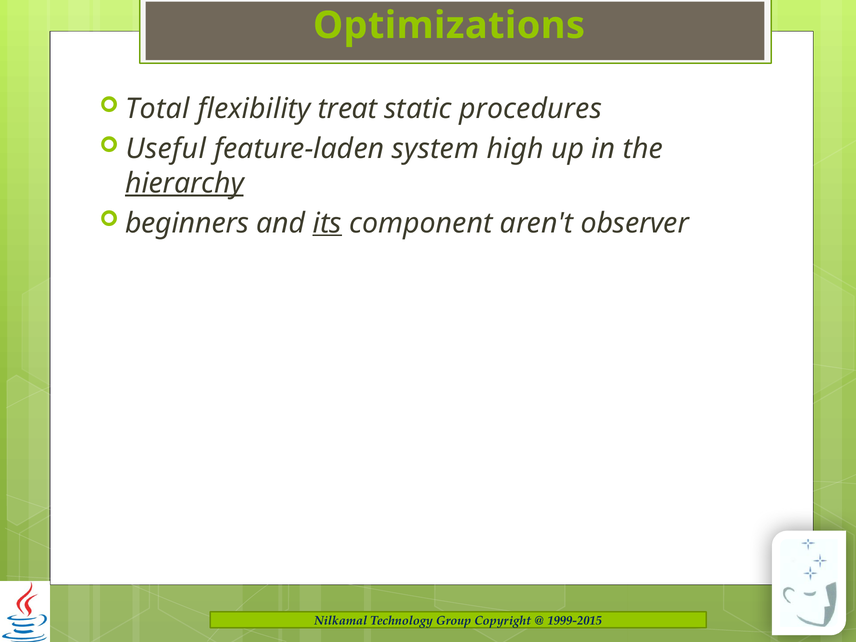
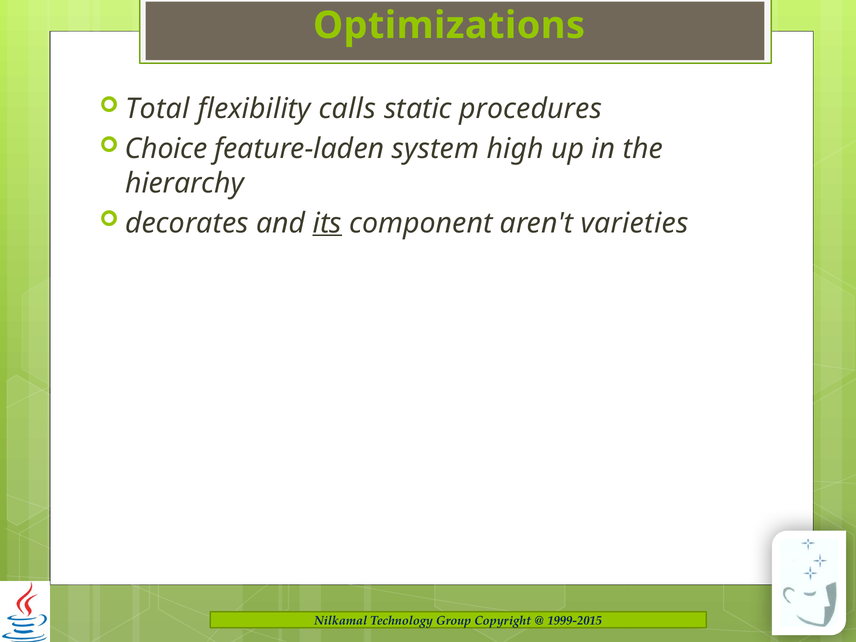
treat: treat -> calls (347, 109)
Useful: Useful -> Choice (166, 149)
hierarchy underline: present -> none (185, 183)
beginners: beginners -> decorates (187, 223)
observer: observer -> varieties (635, 223)
